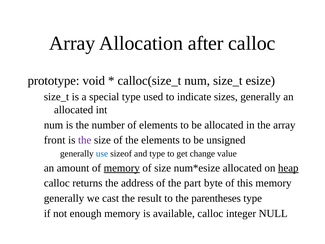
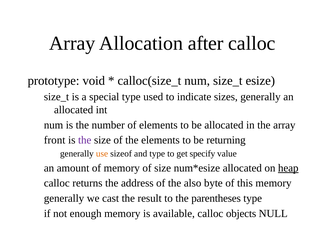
unsigned: unsigned -> returning (226, 140)
use colour: blue -> orange (102, 154)
change: change -> specify (202, 154)
memory underline: present -> none (122, 168)
part: part -> also (193, 183)
integer: integer -> objects (241, 213)
